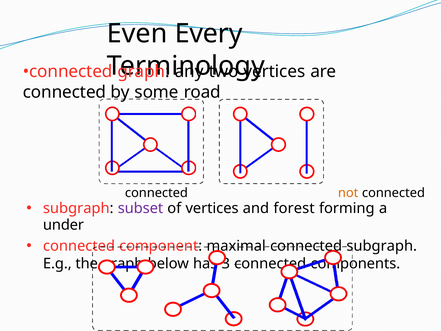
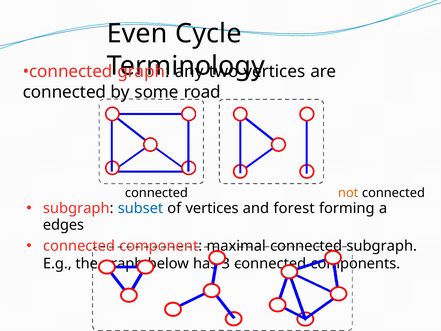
Every: Every -> Cycle (208, 34)
subset colour: purple -> blue (140, 208)
under: under -> edges (63, 225)
